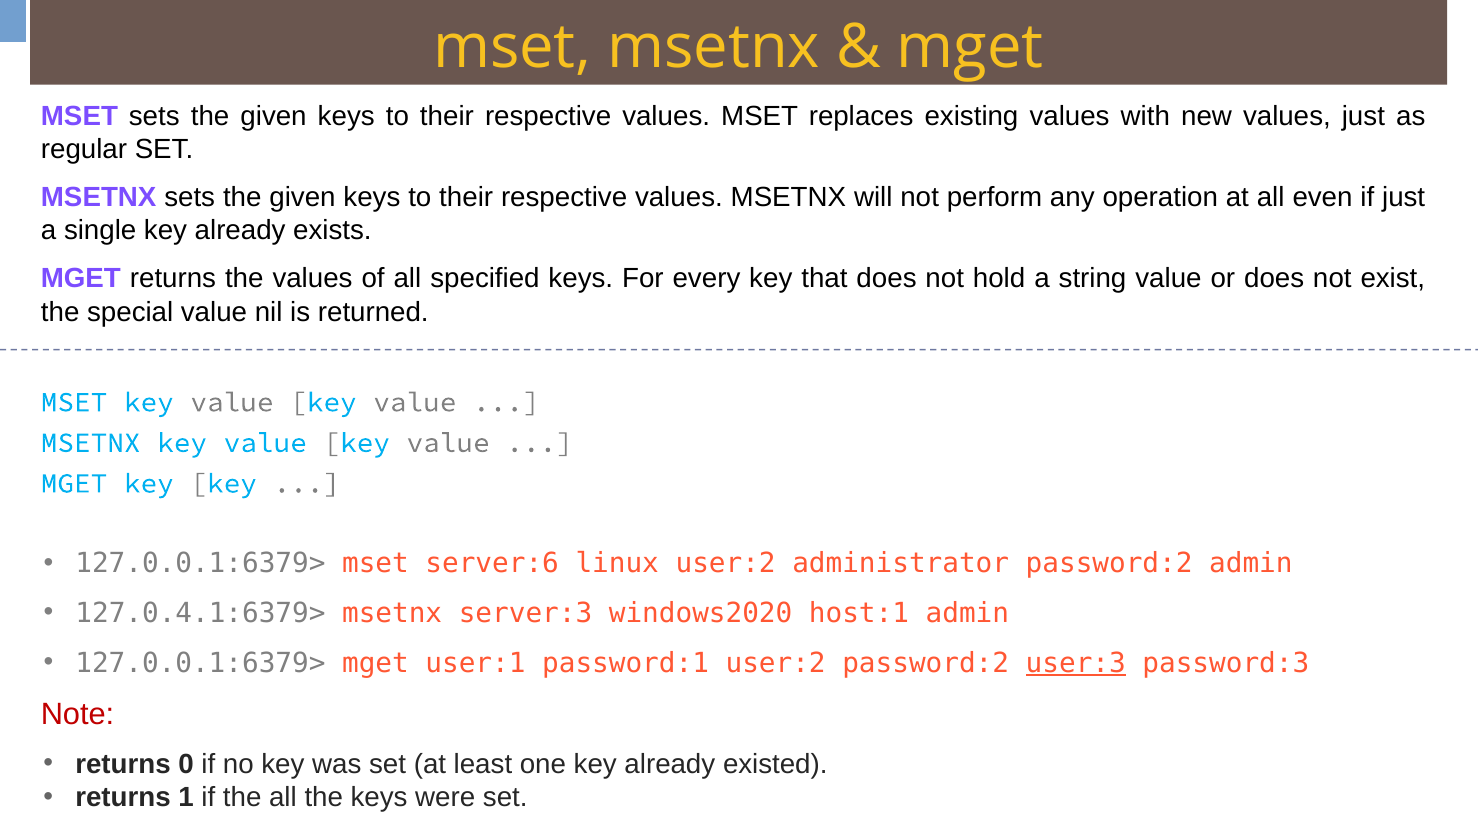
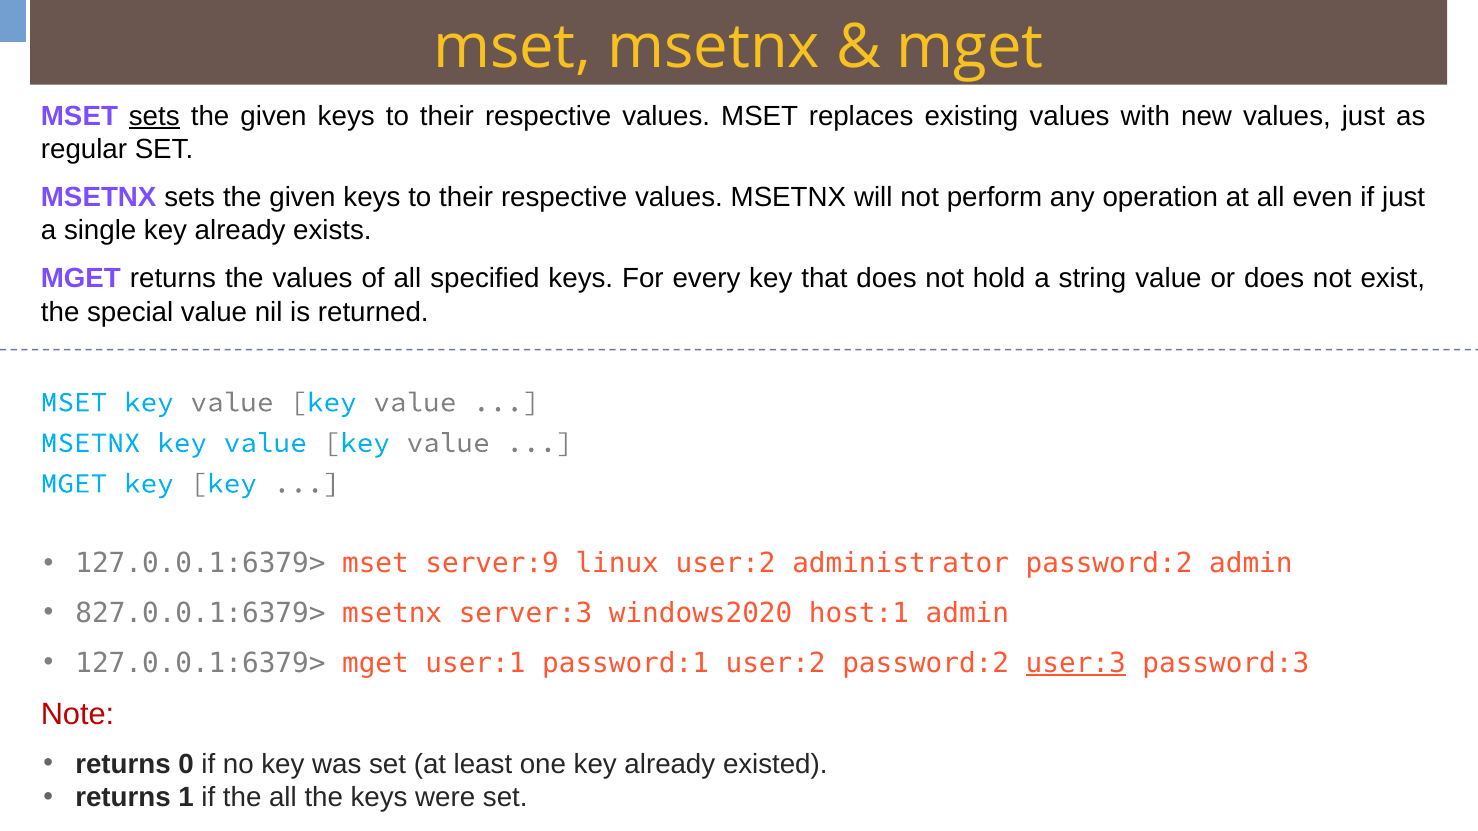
sets underline: none -> present (154, 116)
server:6: server:6 -> server:9 (492, 564)
127.0.4.1:6379>: 127.0.4.1:6379> -> 827.0.0.1:6379> (200, 613)
